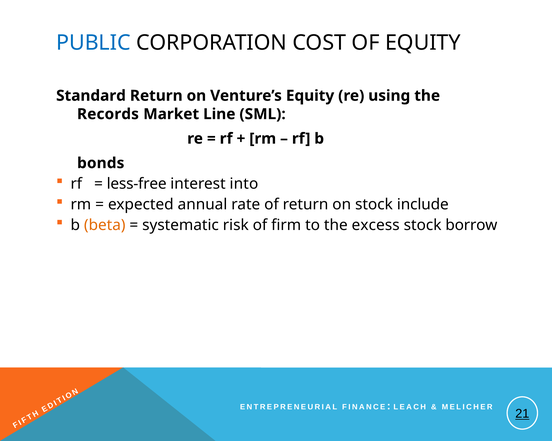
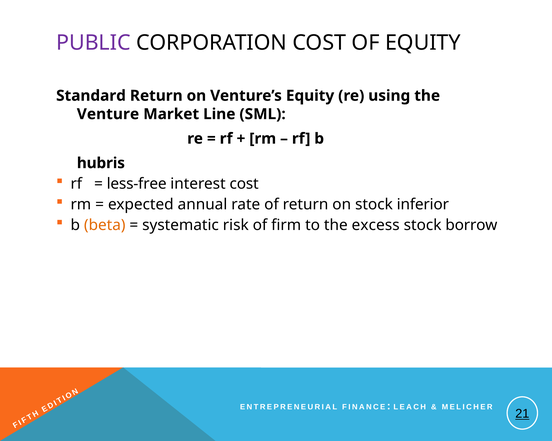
PUBLIC colour: blue -> purple (93, 43)
Records: Records -> Venture (108, 114)
bonds: bonds -> hubris (101, 163)
interest into: into -> cost (244, 184)
include: include -> inferior (423, 205)
